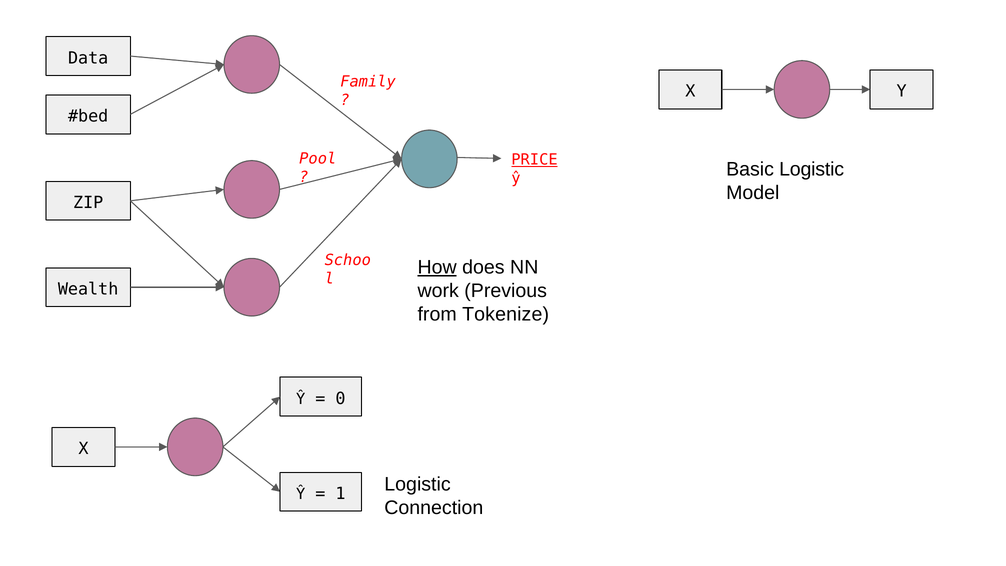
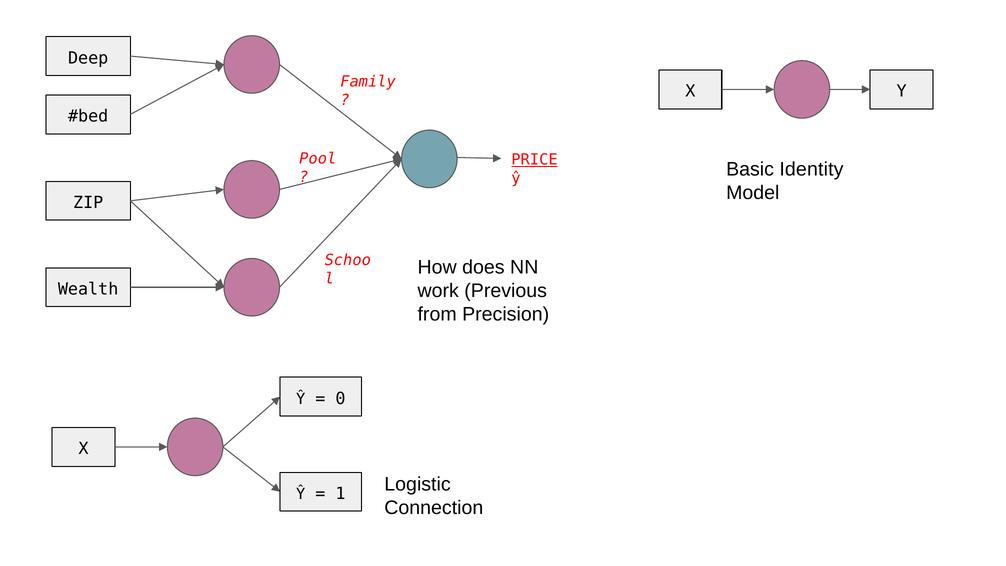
Data: Data -> Deep (88, 58)
Basic Logistic: Logistic -> Identity (811, 169)
How underline: present -> none (437, 267)
Tokenize: Tokenize -> Precision (506, 314)
